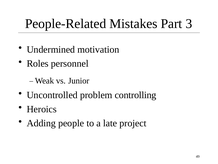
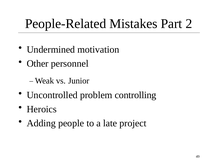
3: 3 -> 2 (189, 24)
Roles: Roles -> Other (38, 63)
